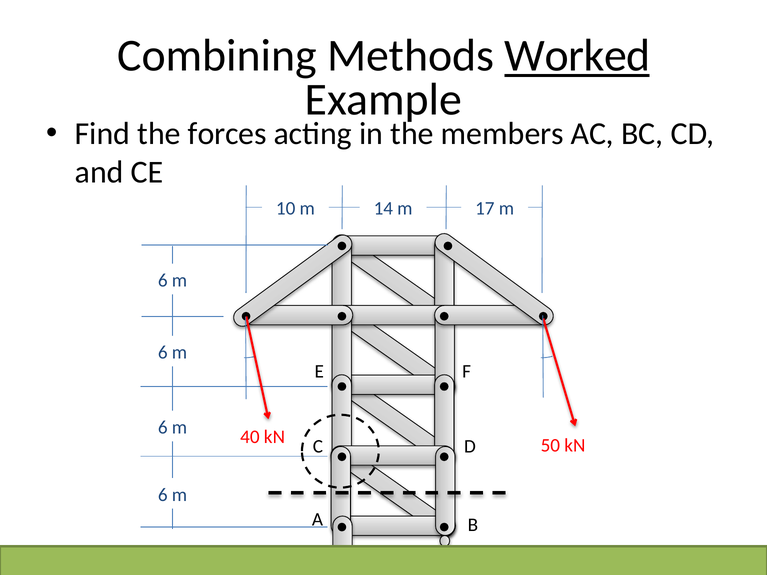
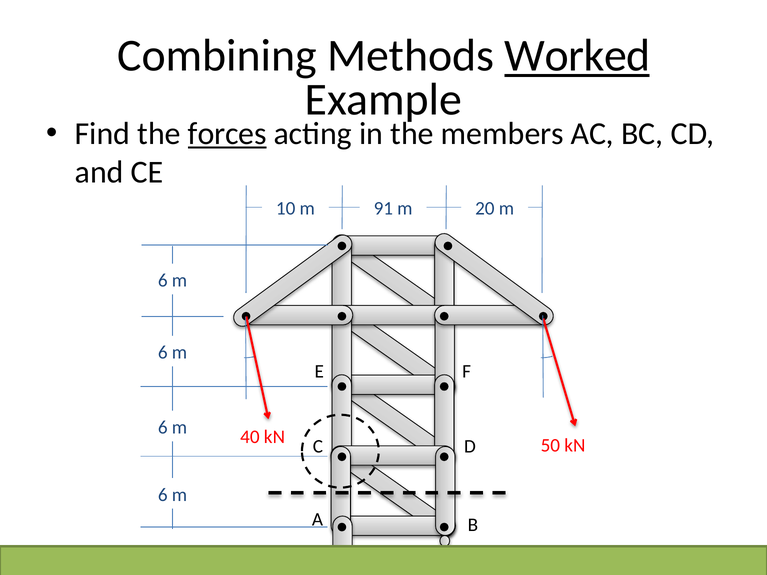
forces underline: none -> present (227, 134)
14: 14 -> 91 (383, 209)
17: 17 -> 20 (485, 209)
